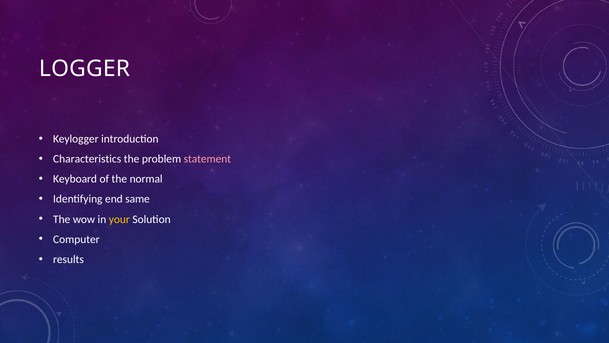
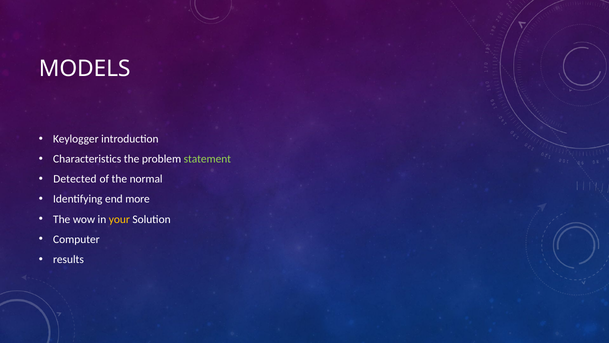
LOGGER: LOGGER -> MODELS (85, 68)
statement colour: pink -> light green (207, 159)
Keyboard: Keyboard -> Detected (75, 179)
same: same -> more (138, 199)
